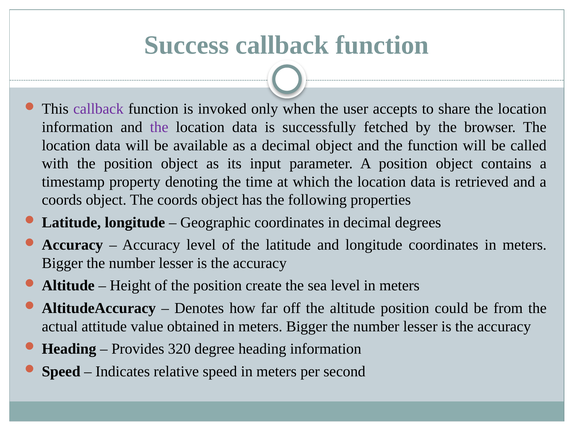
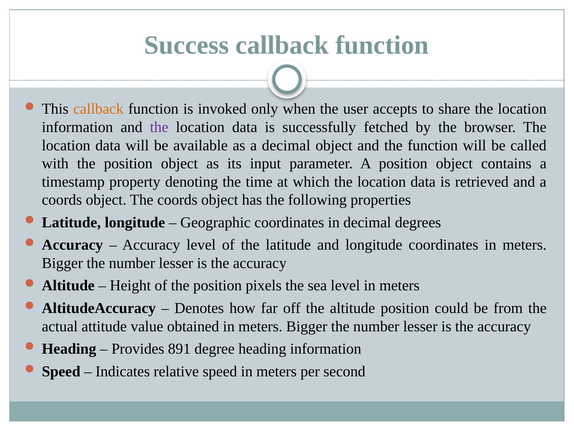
callback colour: purple -> orange (98, 109)
create: create -> pixels (264, 285)
320: 320 -> 891 (179, 348)
